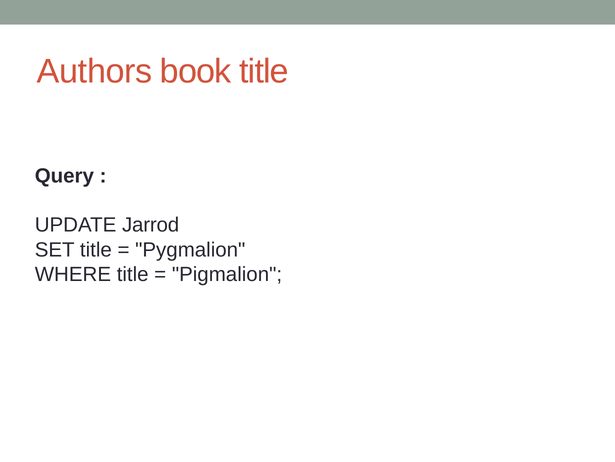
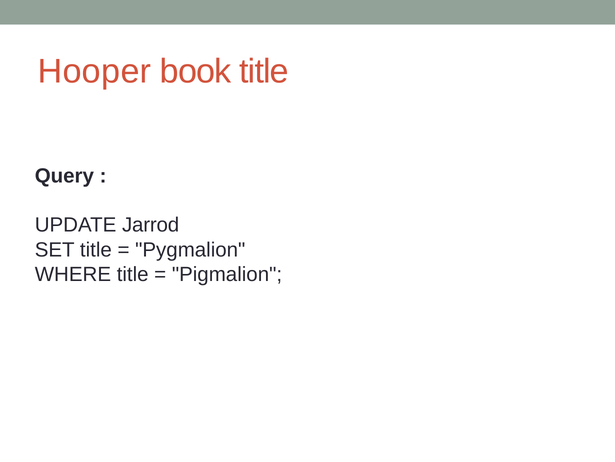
Authors: Authors -> Hooper (94, 72)
